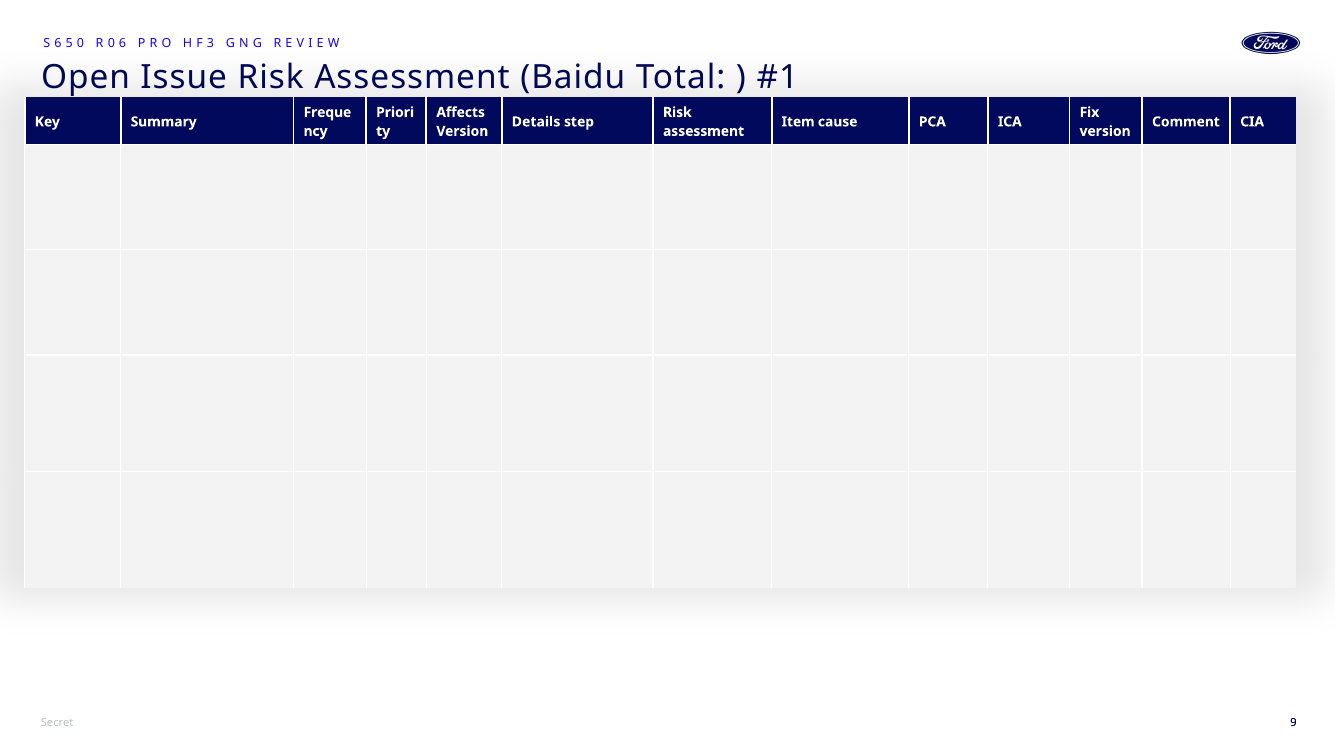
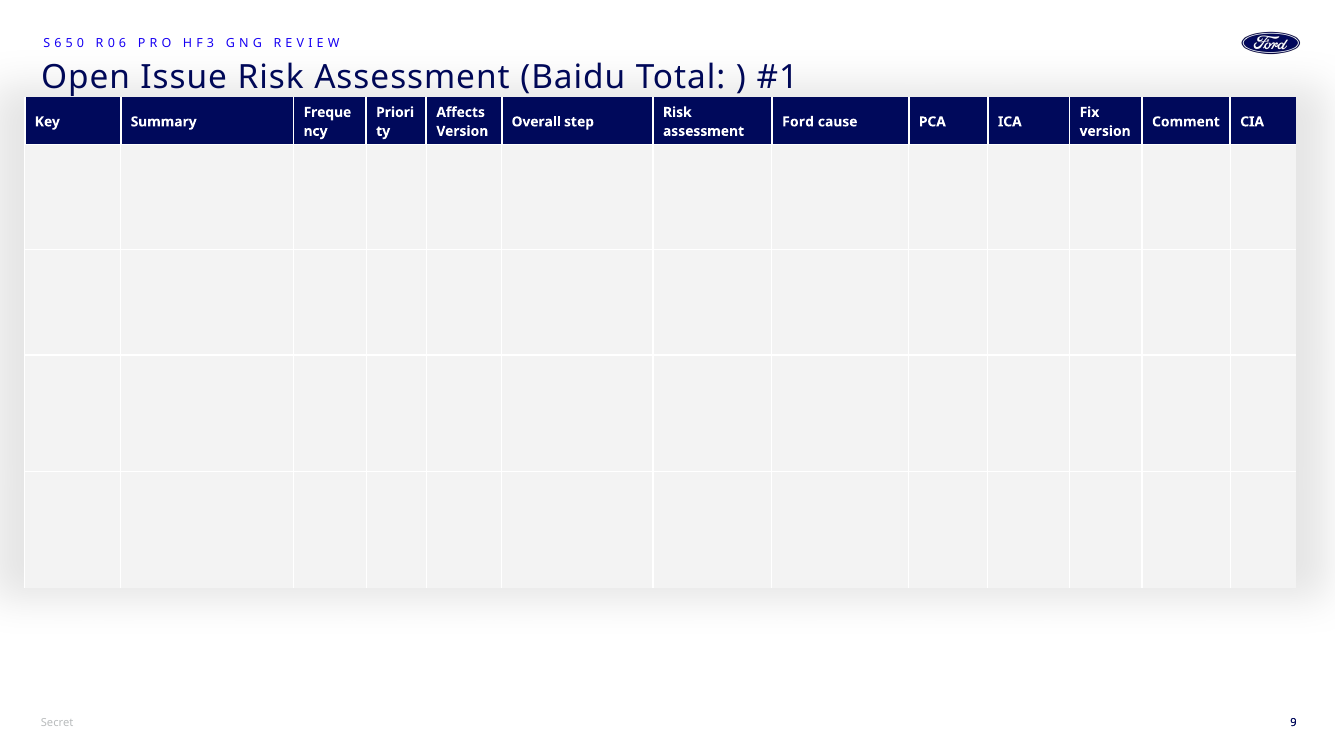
Details: Details -> Overall (536, 122)
Item: Item -> Ford (798, 122)
